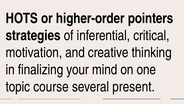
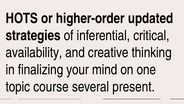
pointers: pointers -> updated (151, 18)
motivation: motivation -> availability (34, 52)
